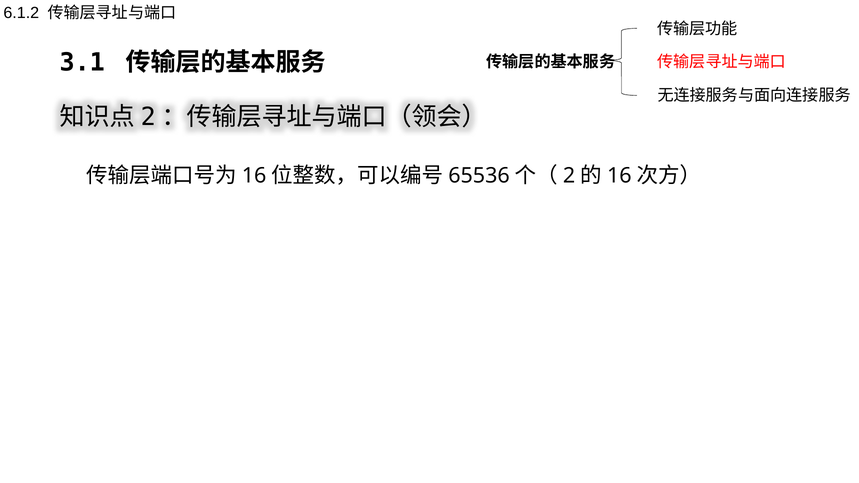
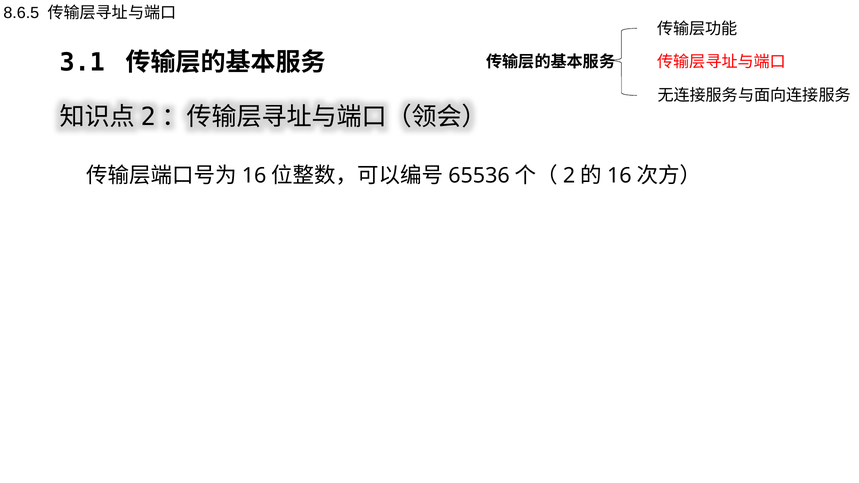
6.1.2: 6.1.2 -> 8.6.5 (21, 13)
